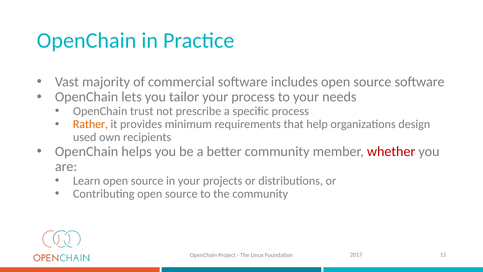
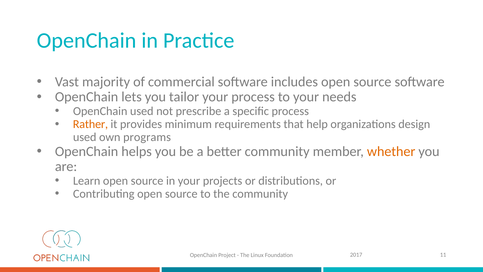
OpenChain trust: trust -> used (142, 111)
recipients: recipients -> programs (147, 137)
whether colour: red -> orange (391, 151)
